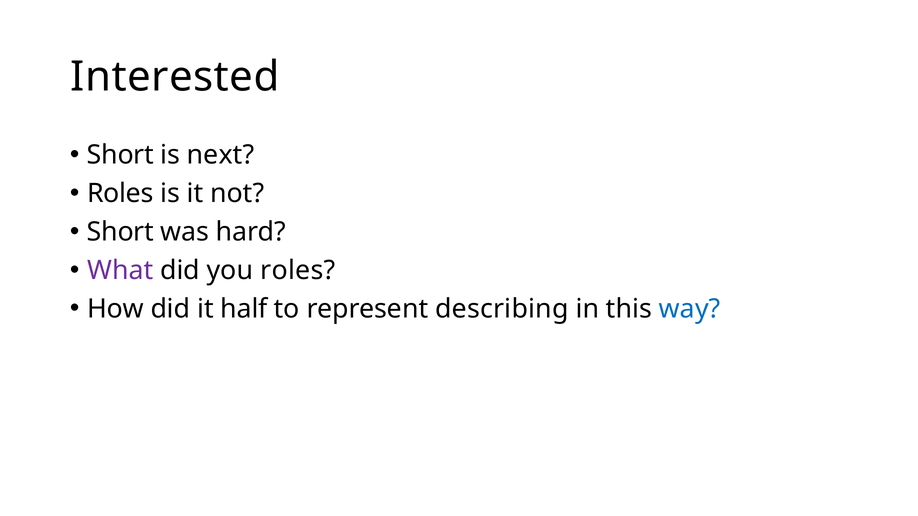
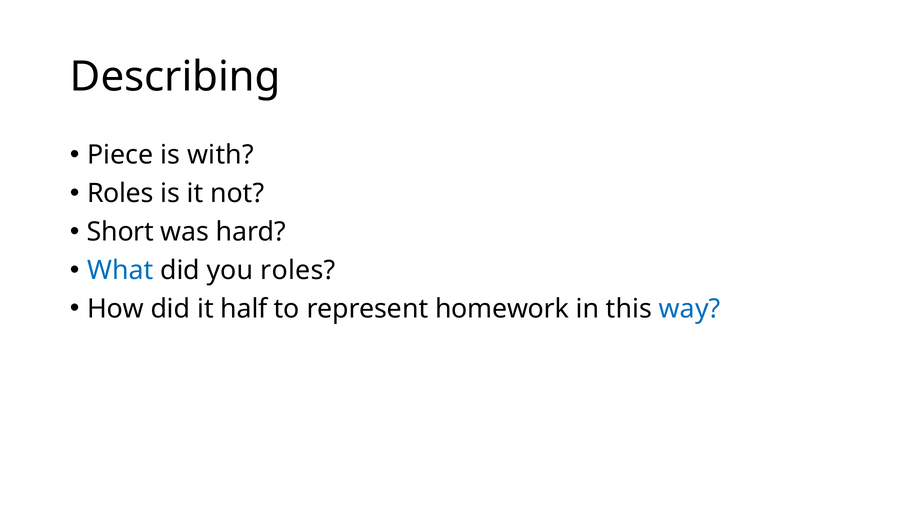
Interested: Interested -> Describing (175, 77)
Short: Short -> Piece (120, 155)
next: next -> with (220, 155)
What colour: purple -> blue (120, 270)
describing: describing -> homework (502, 309)
